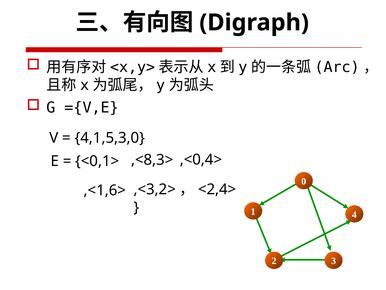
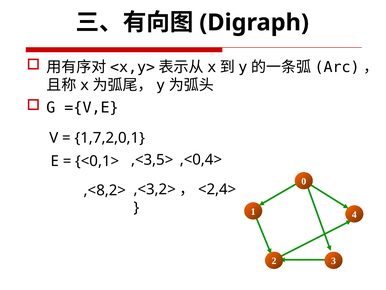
4,1,5,3,0: 4,1,5,3,0 -> 1,7,2,0,1 (110, 138)
,<8,3>: ,<8,3> -> ,<3,5> (152, 160)
,<1,6>: ,<1,6> -> ,<8,2> (105, 190)
